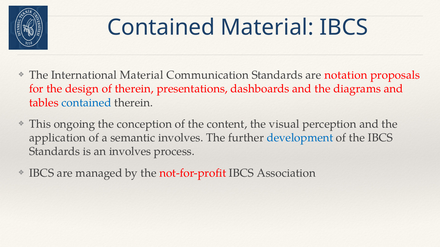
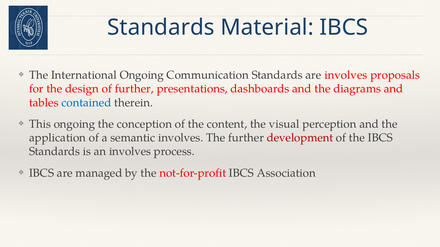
Contained: Contained -> Standards (161, 28)
International Material: Material -> Ongoing (142, 75)
are notation: notation -> involves (346, 75)
of therein: therein -> further (134, 89)
development colour: blue -> red (300, 138)
